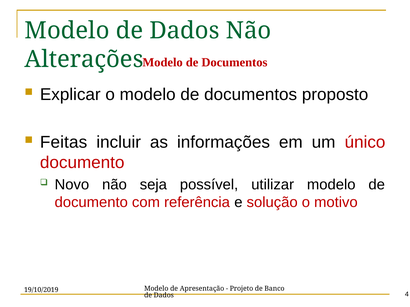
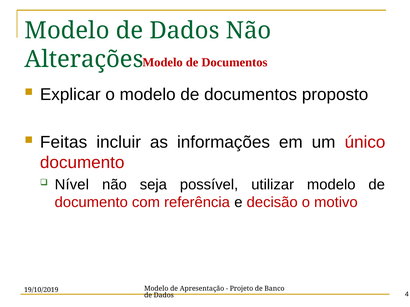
Novo: Novo -> Nível (72, 185)
solução: solução -> decisão (272, 203)
